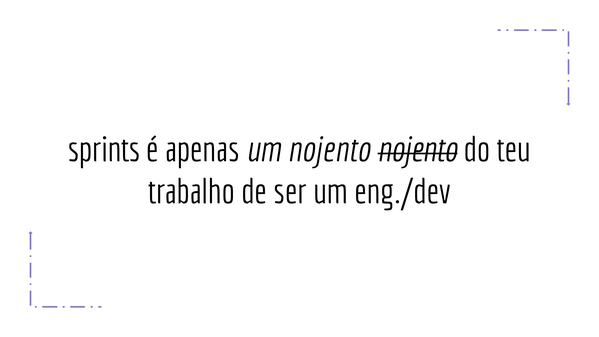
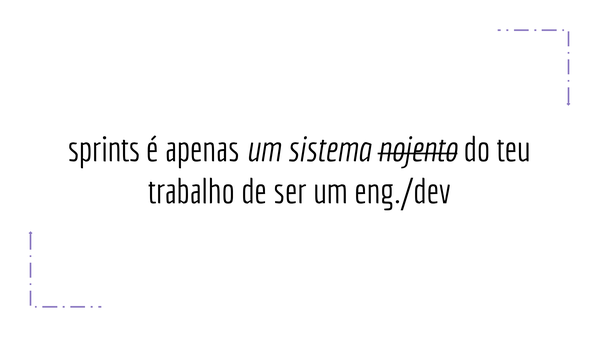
um nojento: nojento -> sistema (329, 150)
